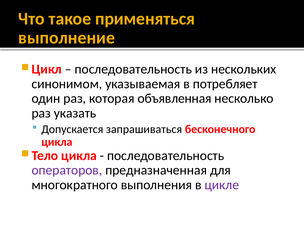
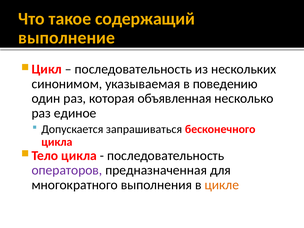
применяться: применяться -> содержащий (145, 19)
потребляет: потребляет -> поведению (225, 84)
указать: указать -> единое (75, 113)
цикле colour: purple -> orange (222, 185)
